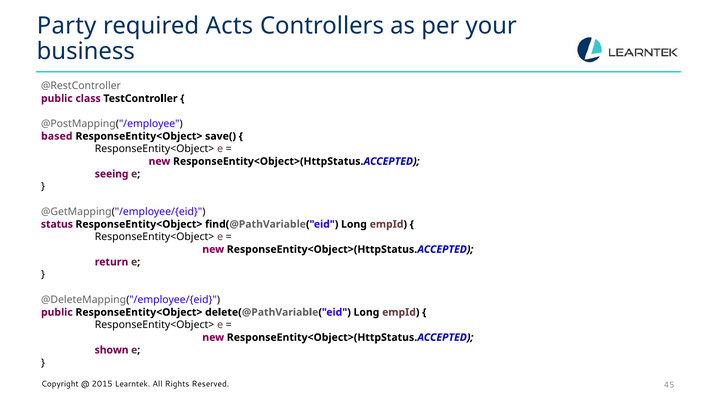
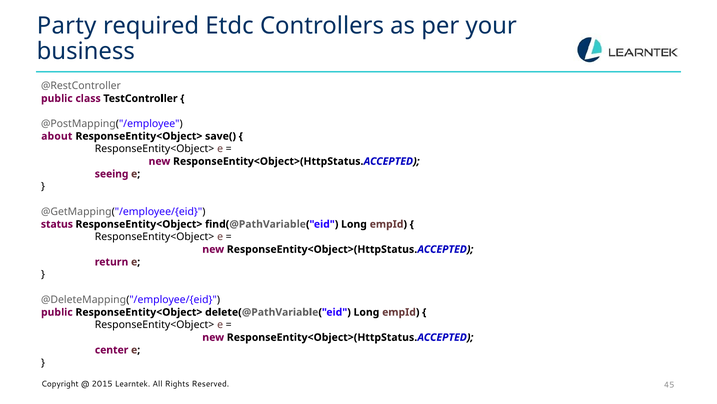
Acts: Acts -> Etdc (230, 26)
based: based -> about (57, 136)
shown: shown -> center (112, 349)
